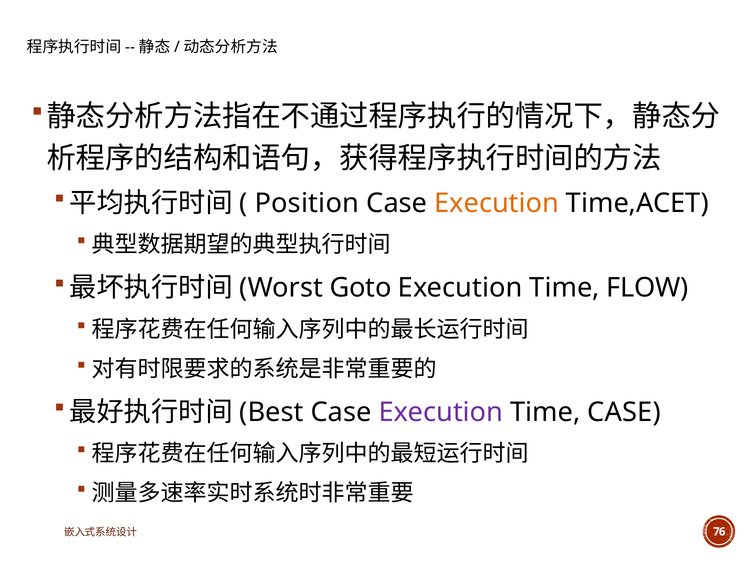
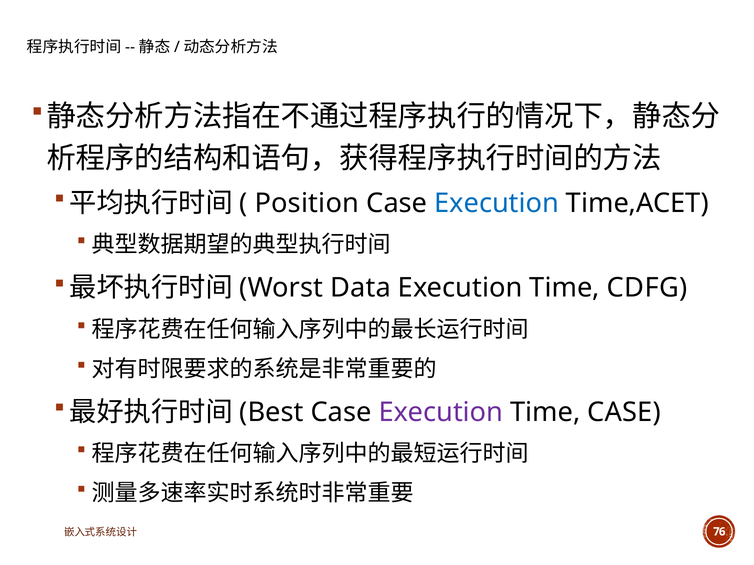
Execution colour: orange -> blue (497, 203)
Goto: Goto -> Data (360, 288)
FLOW: FLOW -> CDFG (647, 288)
